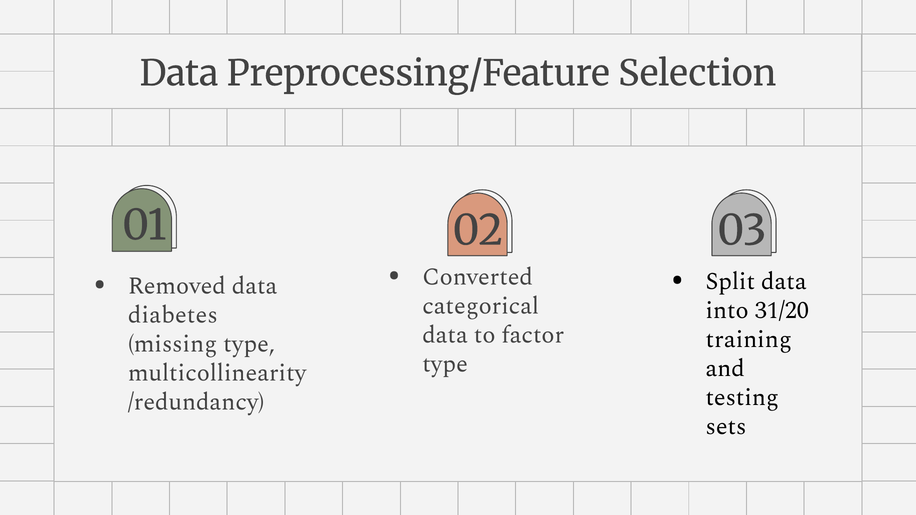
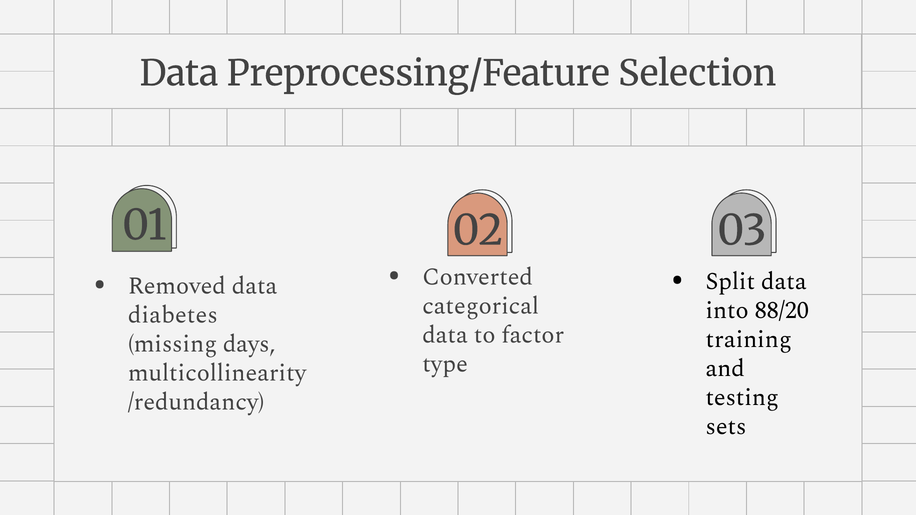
31/20: 31/20 -> 88/20 (782, 311)
missing type: type -> days (249, 344)
